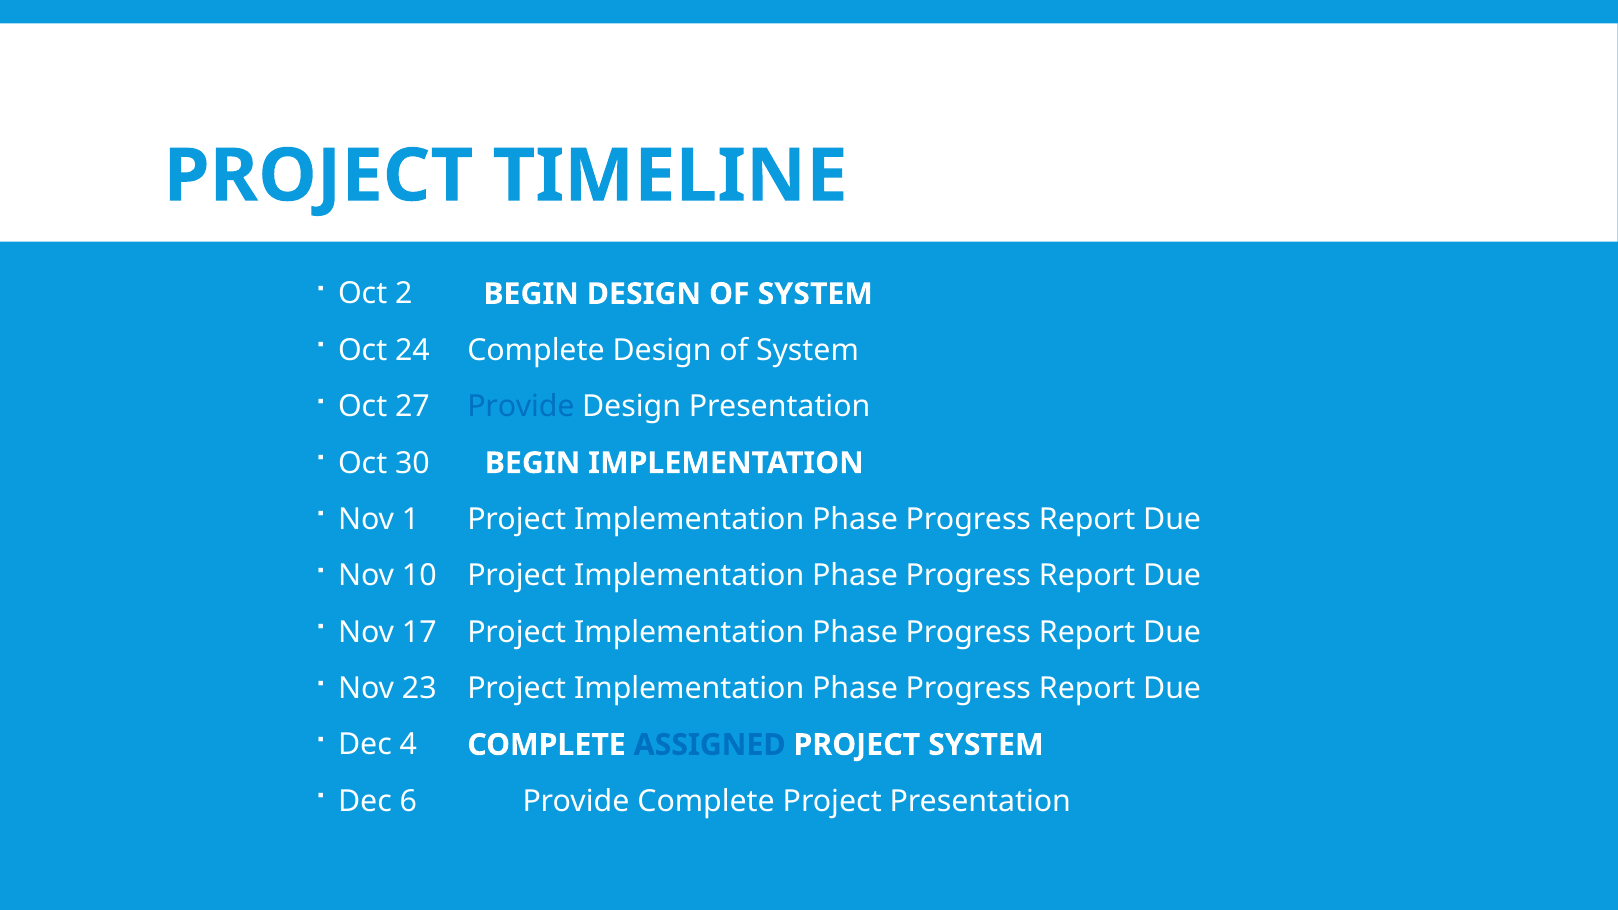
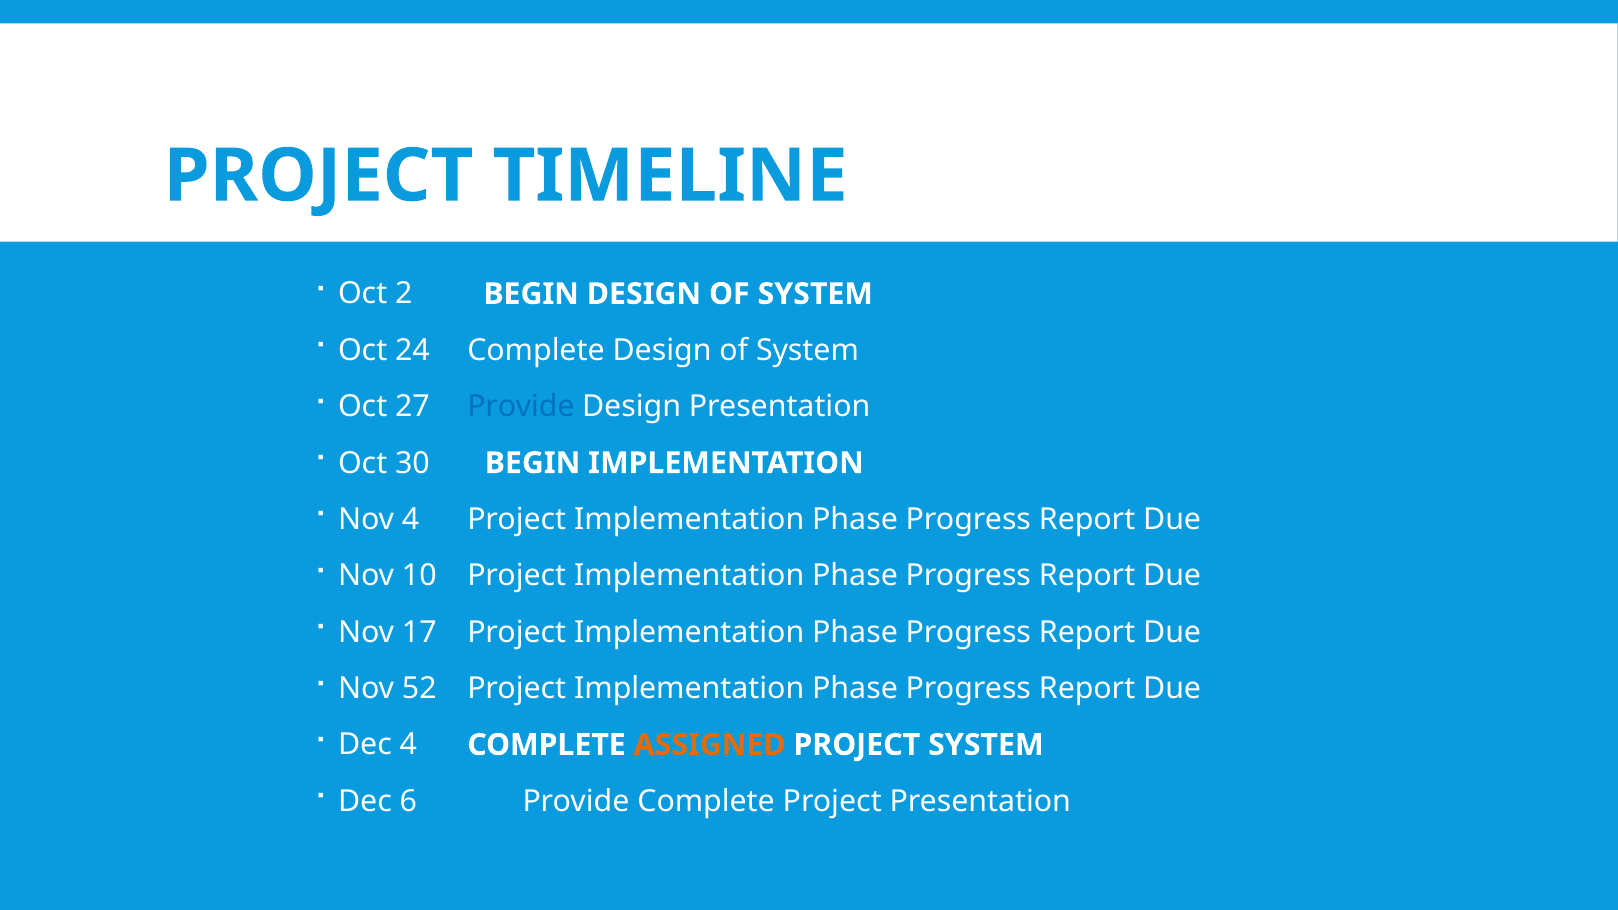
Nov 1: 1 -> 4 (411, 519)
23: 23 -> 52 (419, 689)
ASSIGNED colour: blue -> orange (710, 745)
